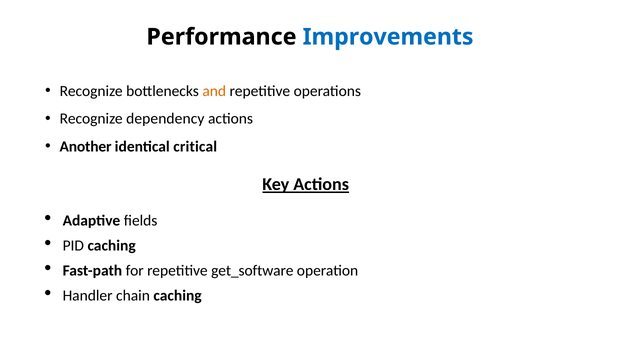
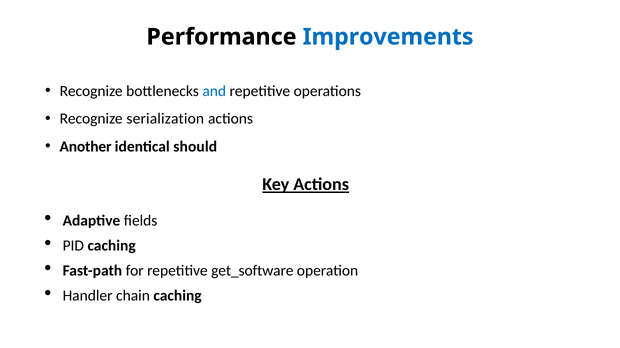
and colour: orange -> blue (214, 91)
dependency: dependency -> serialization (165, 119)
critical: critical -> should (195, 147)
